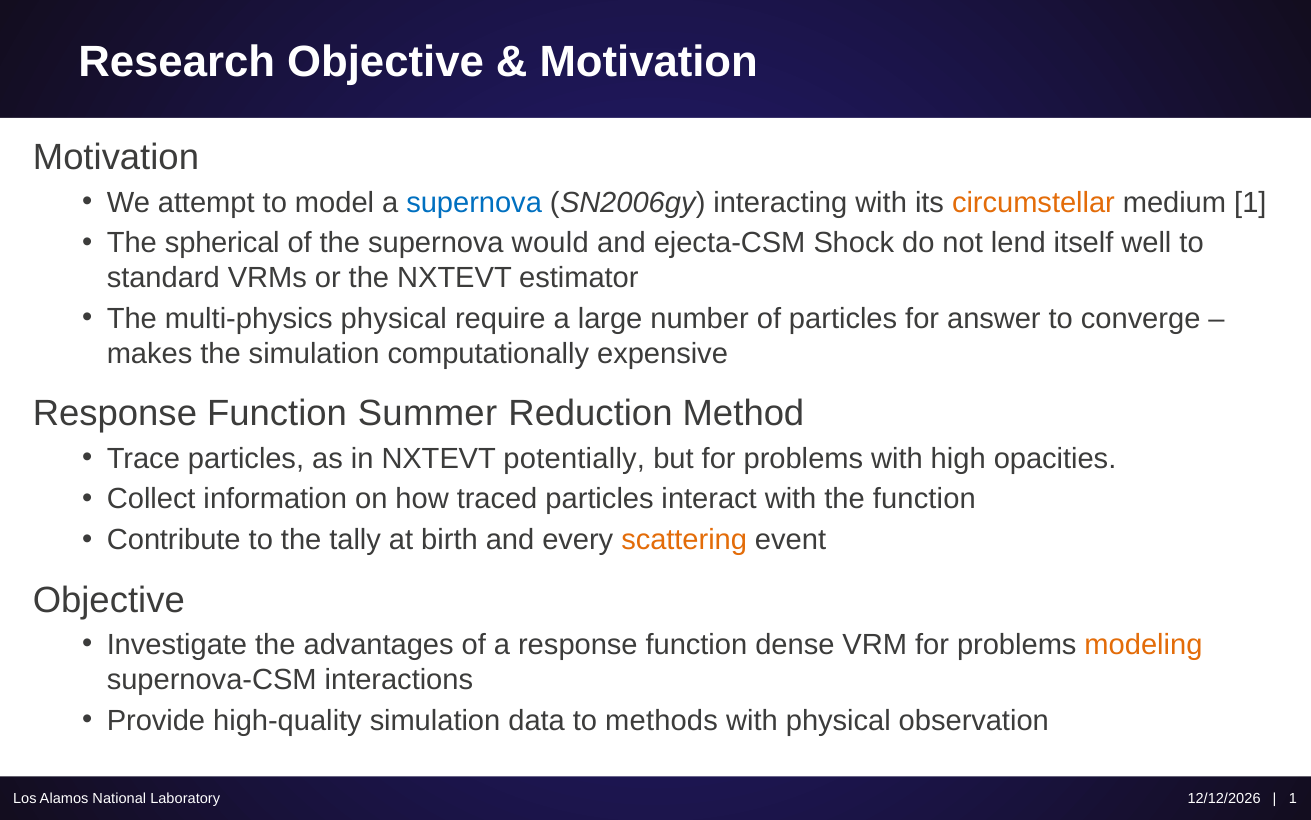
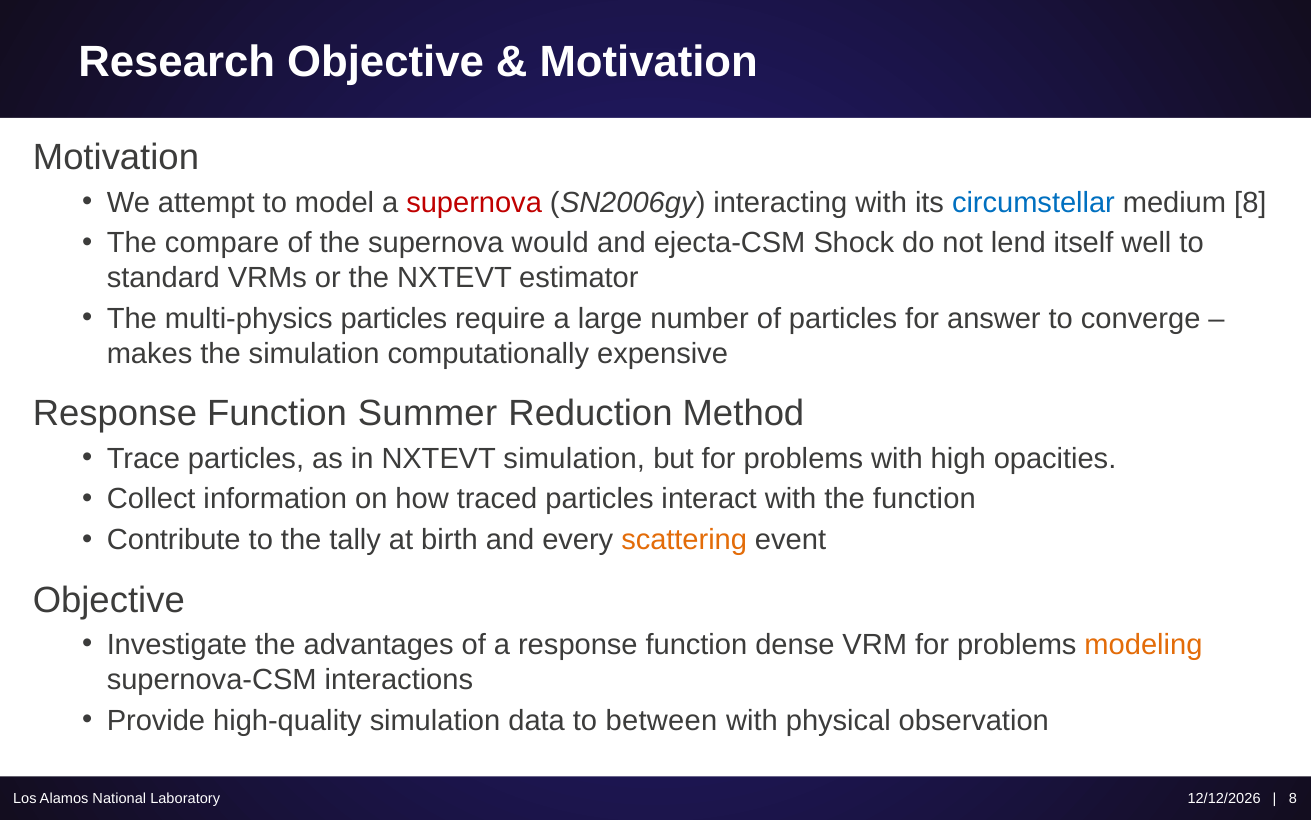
supernova colour: blue -> red (474, 202)
circumstellar colour: orange -> blue (1033, 202)
medium 1: 1 -> 8 (1250, 202)
spherical: spherical -> compare (222, 243)
multi-physics physical: physical -> particles (394, 319)
NXTEVT potentially: potentially -> simulation (574, 458)
methods: methods -> between (662, 720)
1: 1 -> 8 (1293, 798)
